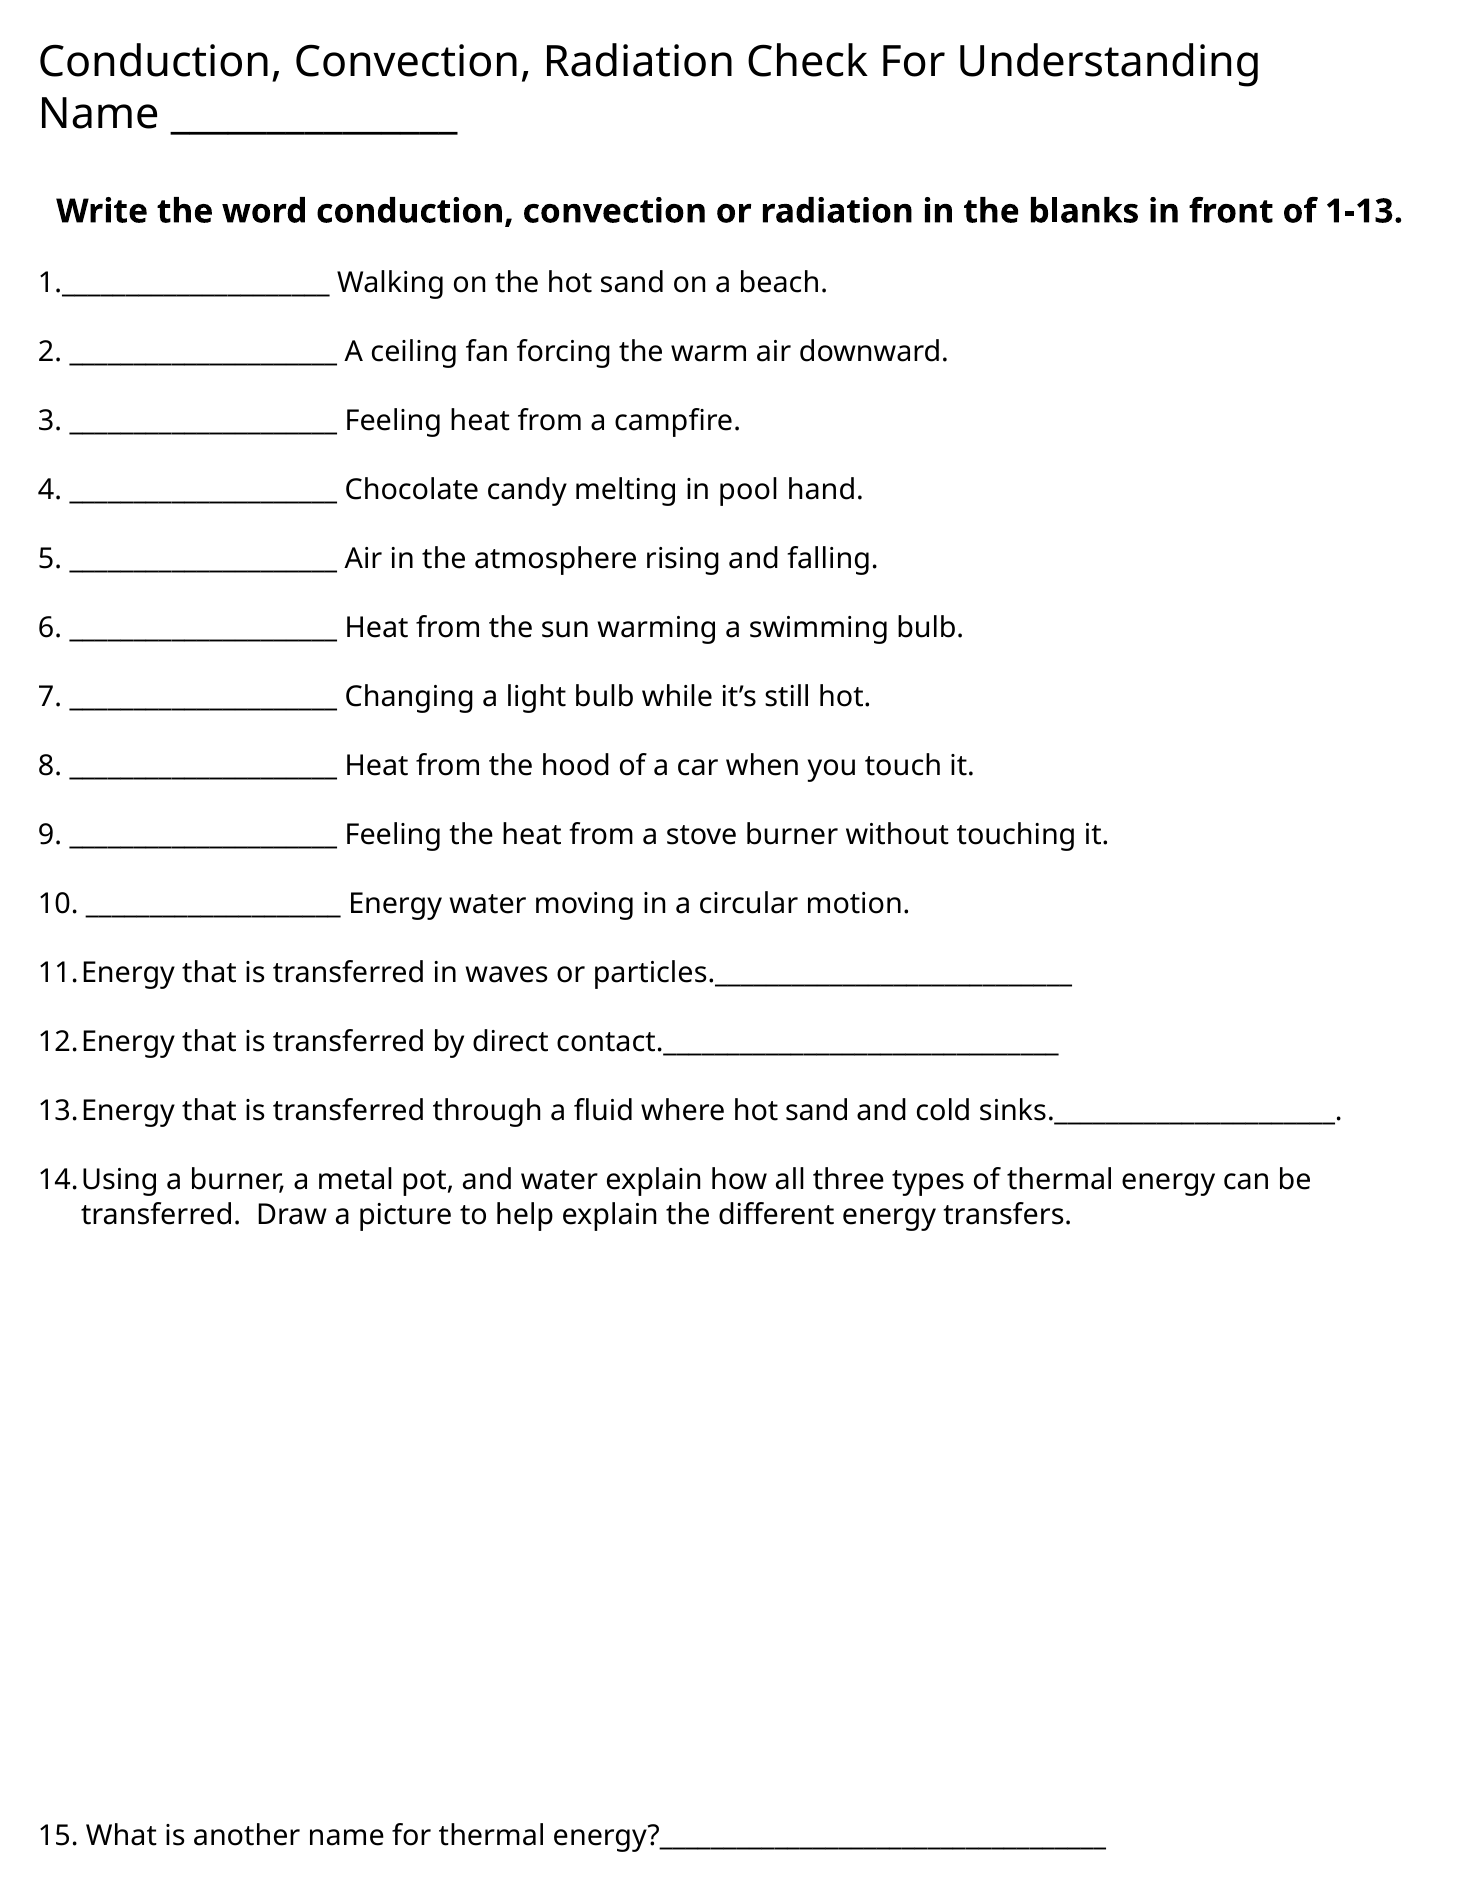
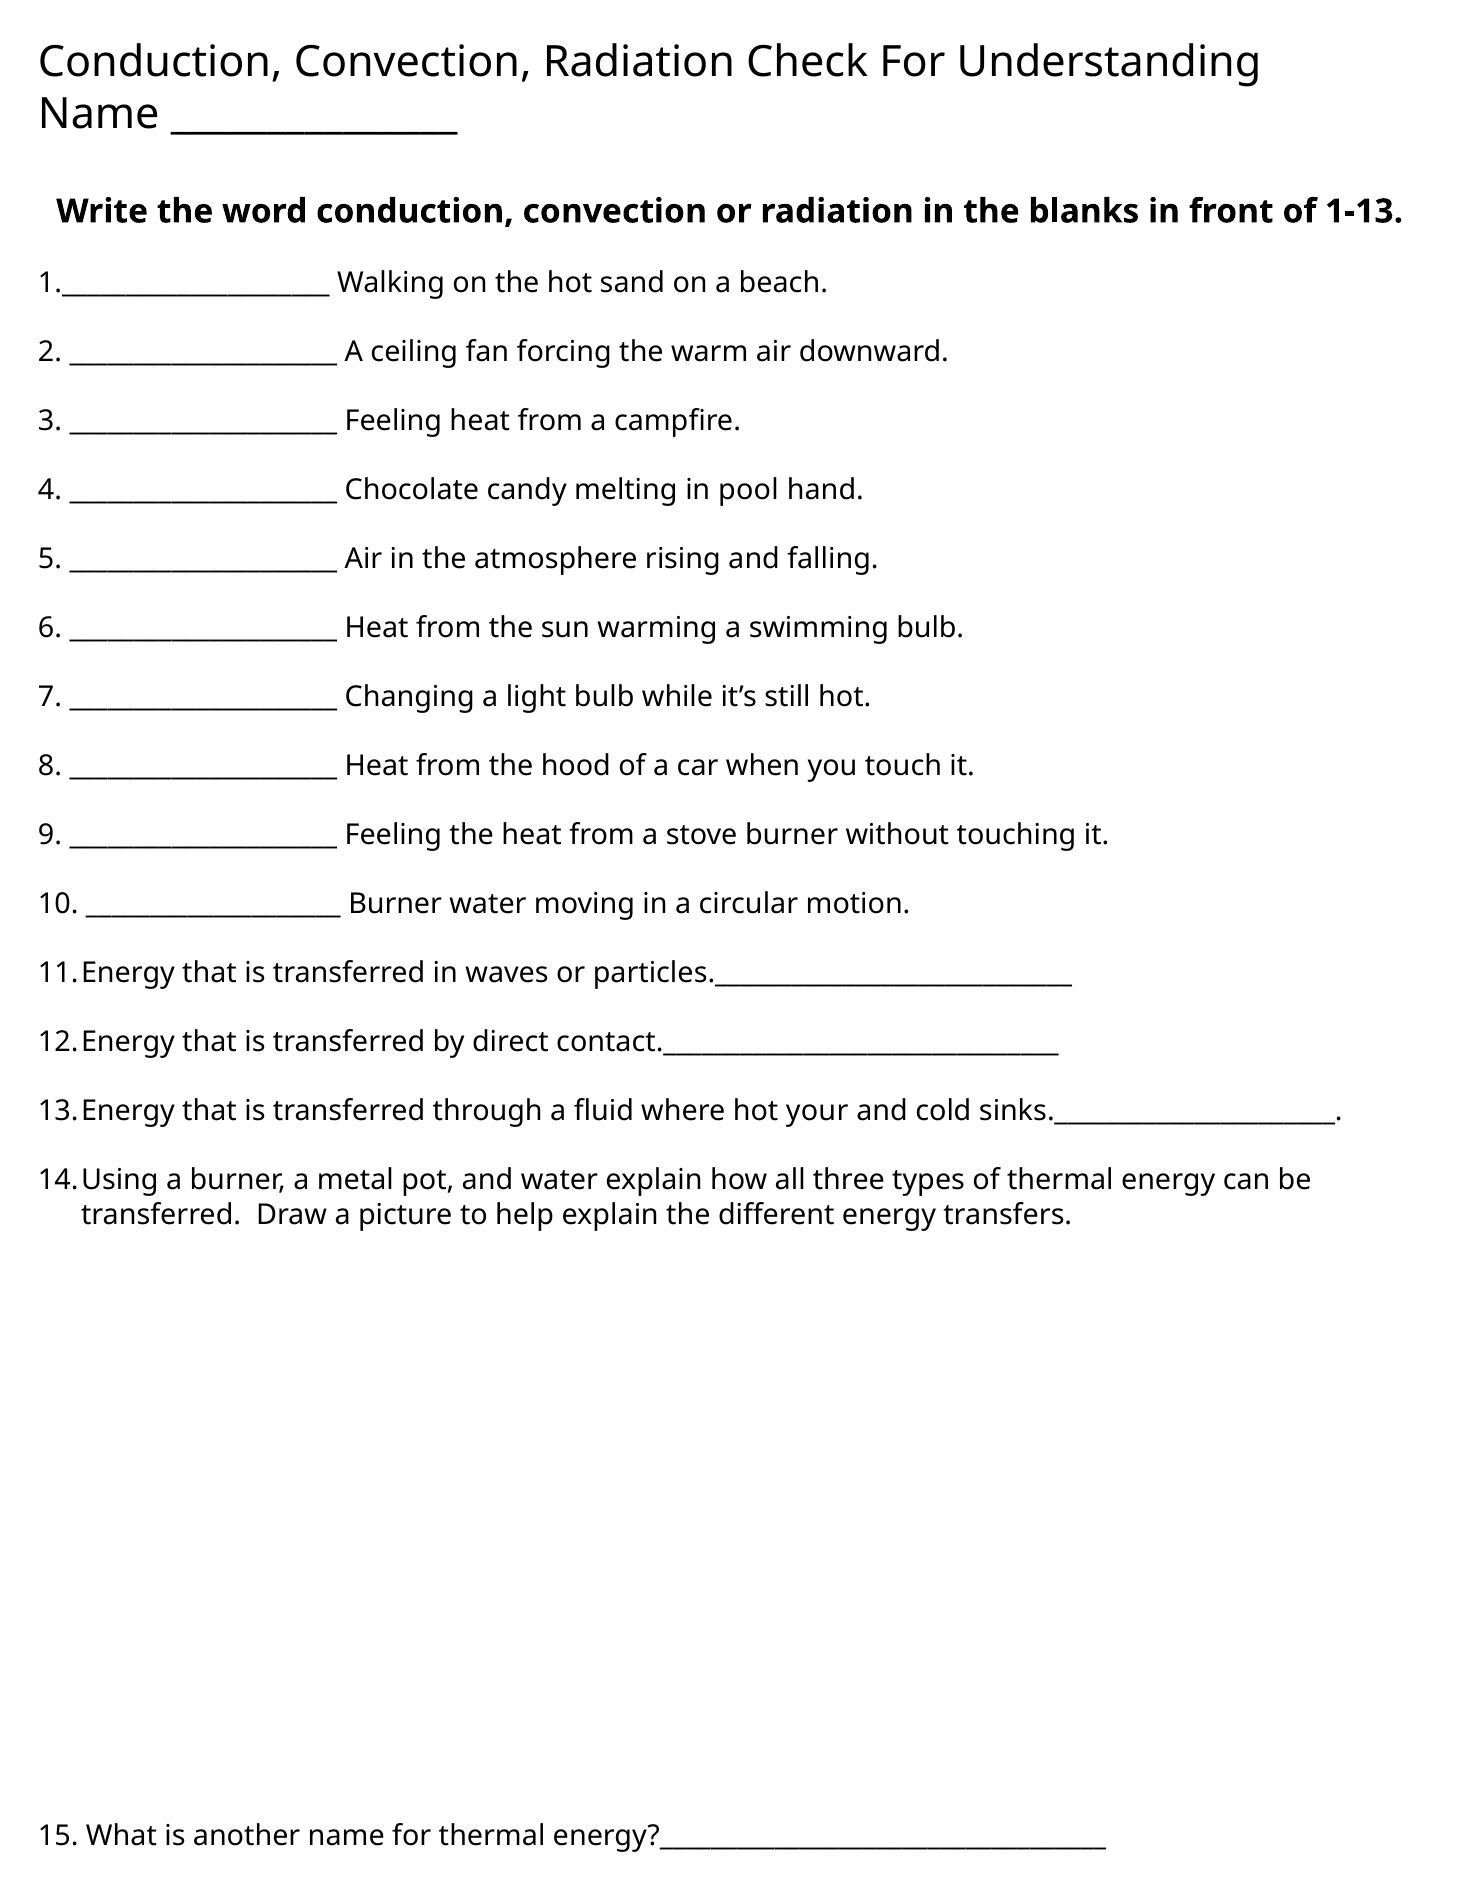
Energy: Energy -> Burner (395, 904)
where hot sand: sand -> your (817, 1111)
